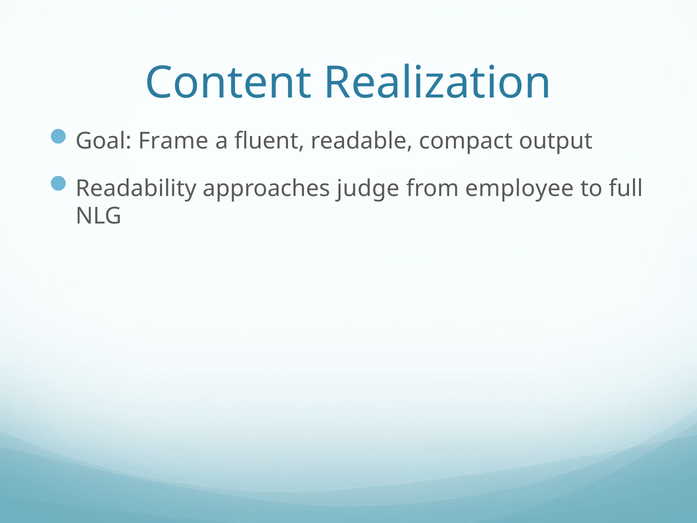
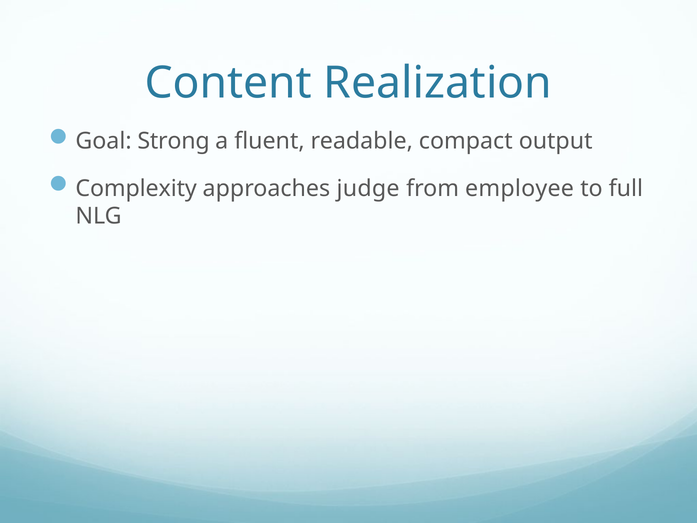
Frame: Frame -> Strong (174, 141)
Readability: Readability -> Complexity (136, 188)
